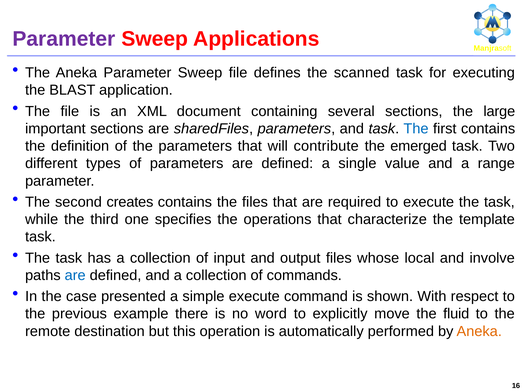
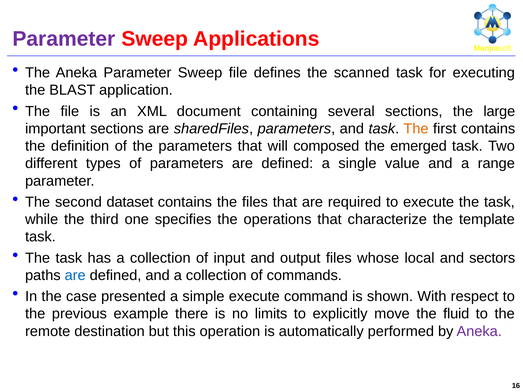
The colour: blue -> orange (416, 129)
contribute: contribute -> composed (326, 146)
creates: creates -> dataset (130, 202)
involve: involve -> sectors (492, 258)
word: word -> limits (271, 314)
Aneka colour: orange -> purple (479, 331)
